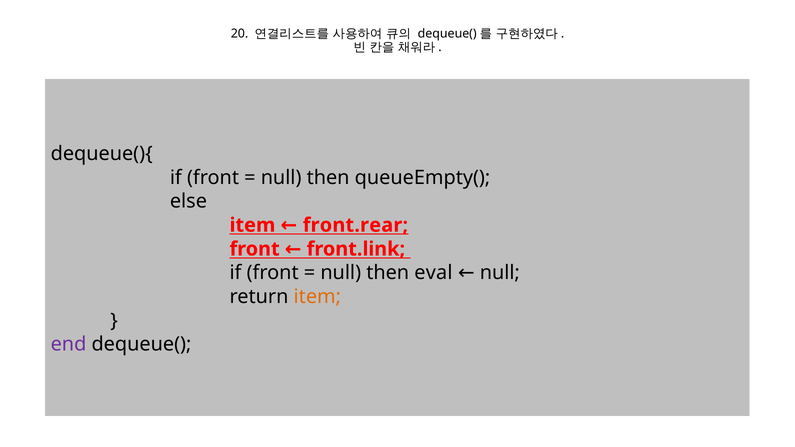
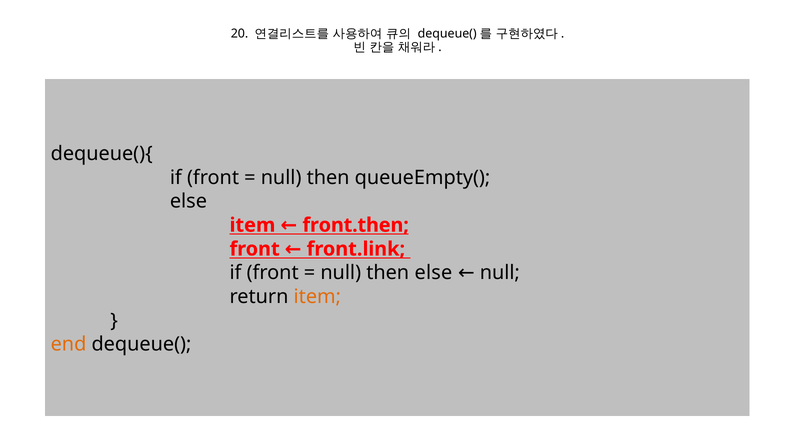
front.rear: front.rear -> front.then (356, 225)
then eval: eval -> else (433, 273)
end colour: purple -> orange (69, 344)
